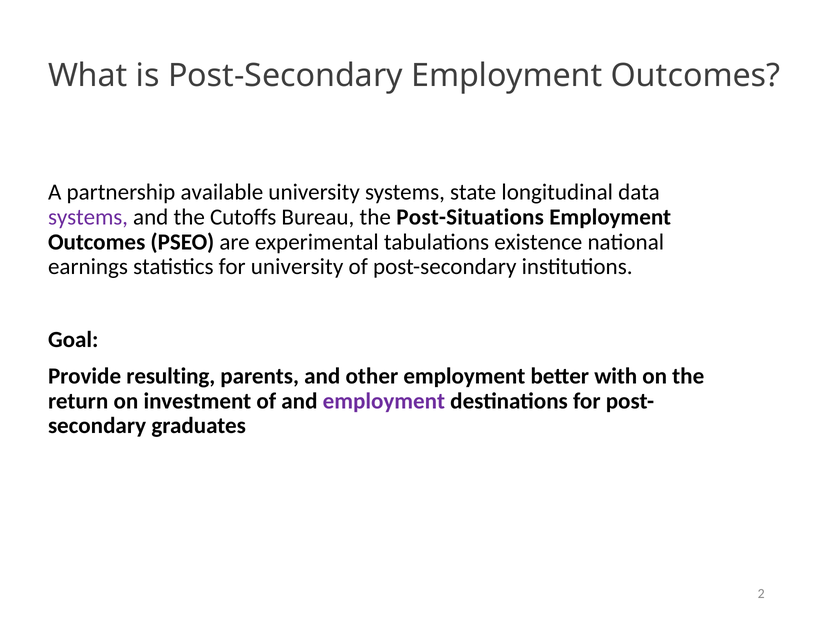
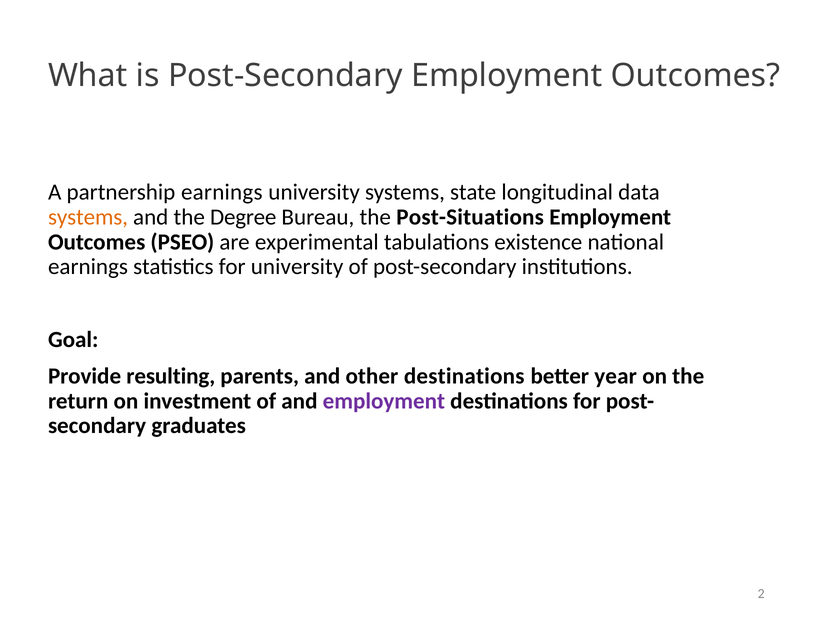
partnership available: available -> earnings (222, 192)
systems colour: purple -> orange (88, 217)
Cutoffs: Cutoffs -> Degree (243, 217)
other employment: employment -> destinations (464, 376)
with: with -> year (616, 376)
